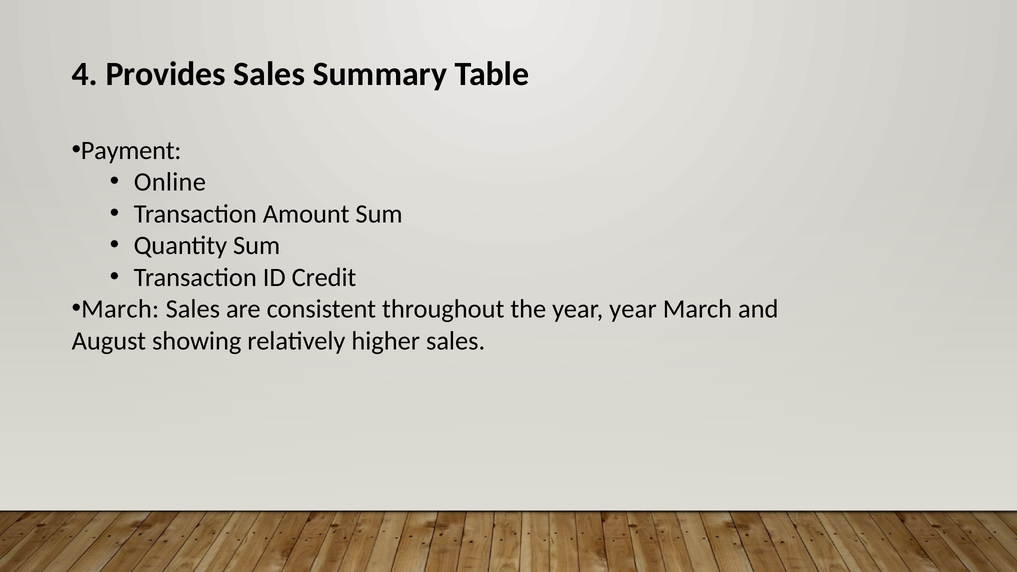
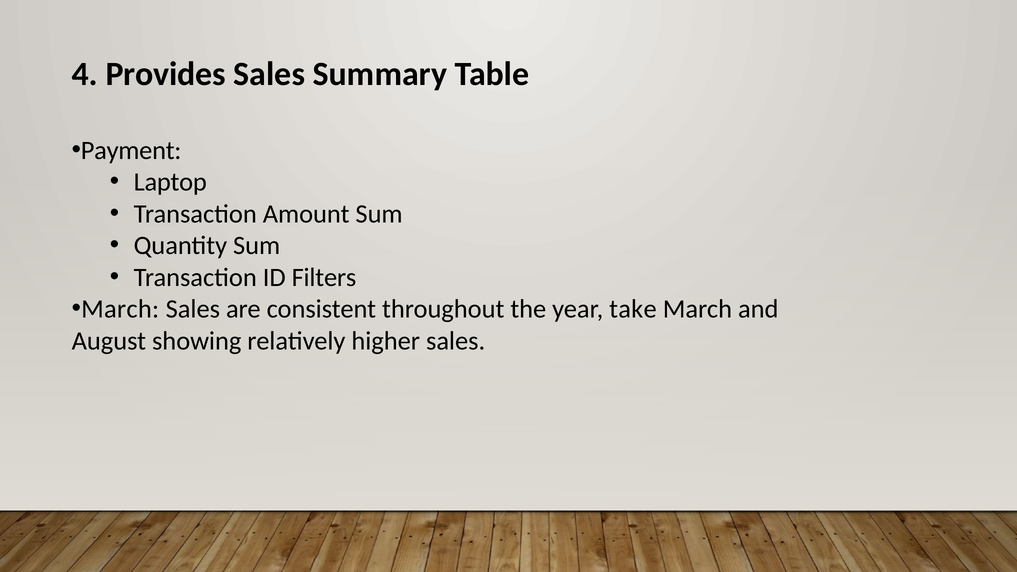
Online: Online -> Laptop (170, 182)
Credit: Credit -> Filters (324, 277)
year year: year -> take (633, 309)
